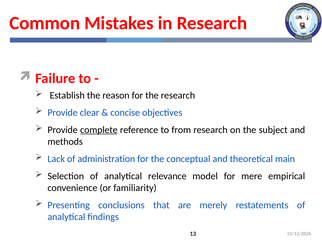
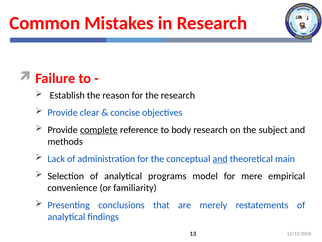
from: from -> body (181, 130)
and underline: none -> present (220, 158)
relevance: relevance -> programs (167, 176)
